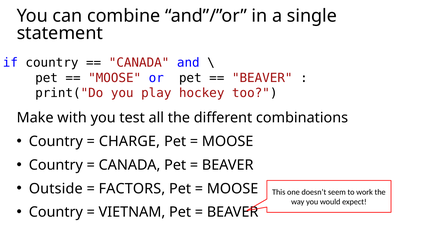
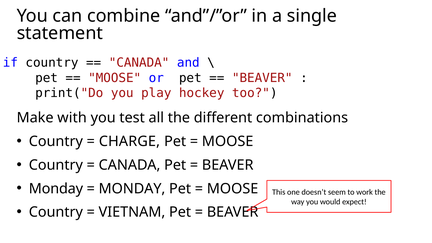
Outside: Outside -> Monday (56, 189)
FACTORS: FACTORS -> MONDAY (132, 189)
